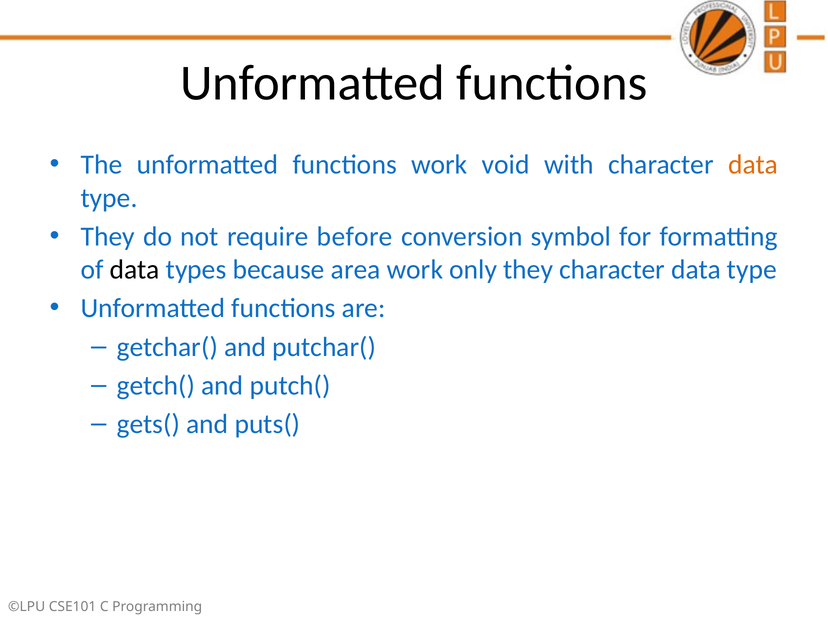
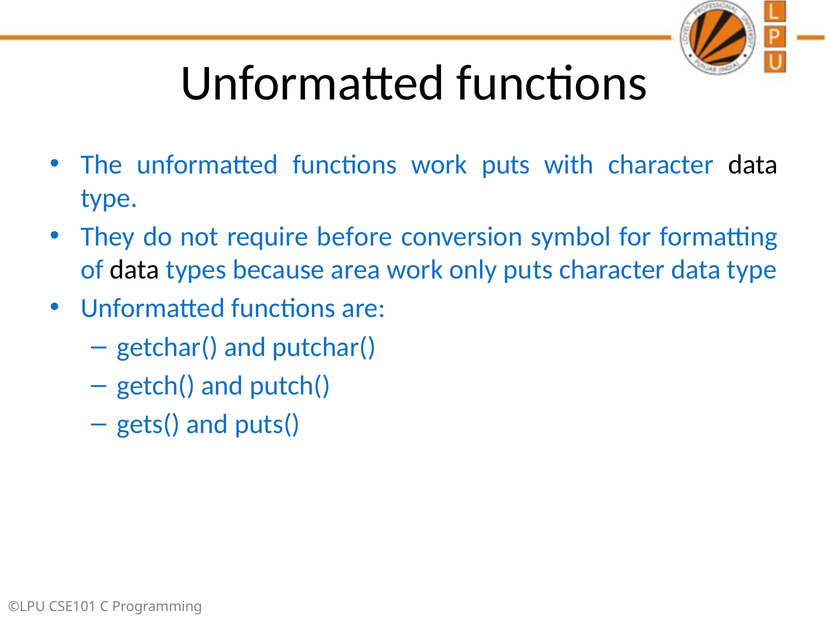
work void: void -> puts (506, 165)
data colour: orange -> black (753, 165)
only they: they -> puts (528, 270)
